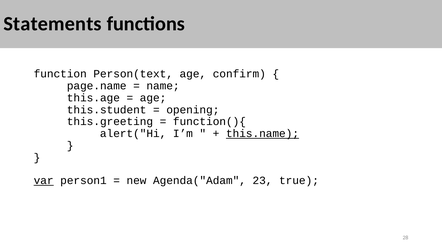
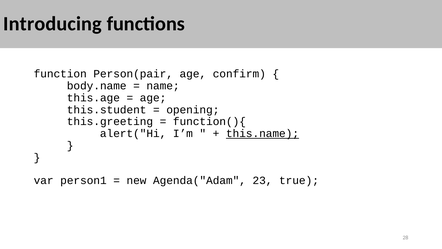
Statements: Statements -> Introducing (53, 24)
Person(text: Person(text -> Person(pair (133, 74)
page.name: page.name -> body.name (97, 86)
var underline: present -> none (44, 180)
